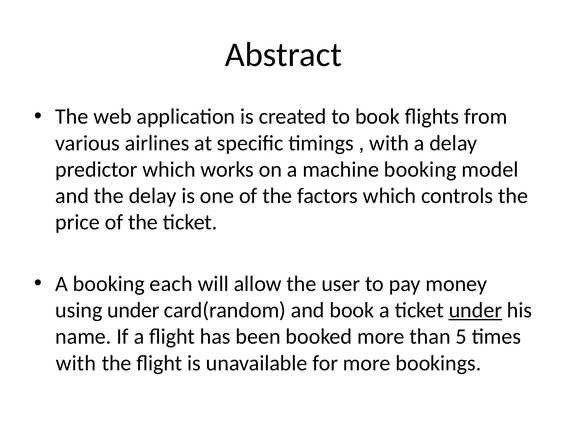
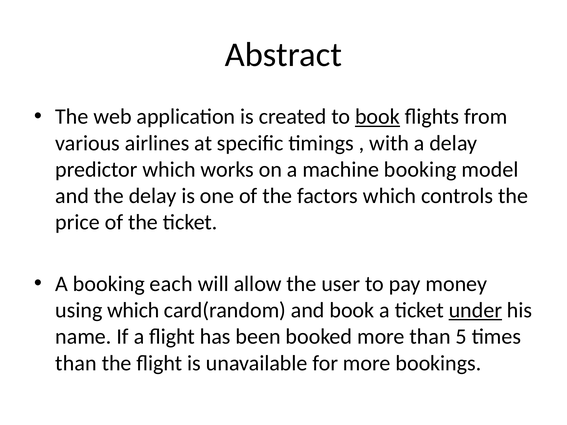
book underline: none -> present (377, 117)
using under: under -> which (133, 310)
with: with -> than (76, 363)
